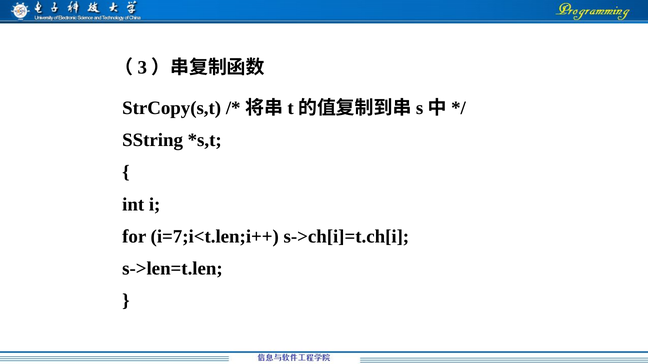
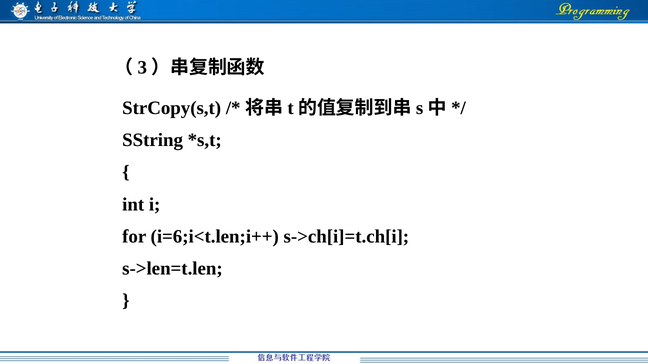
i=7;i<t.len;i++: i=7;i<t.len;i++ -> i=6;i<t.len;i++ (215, 237)
